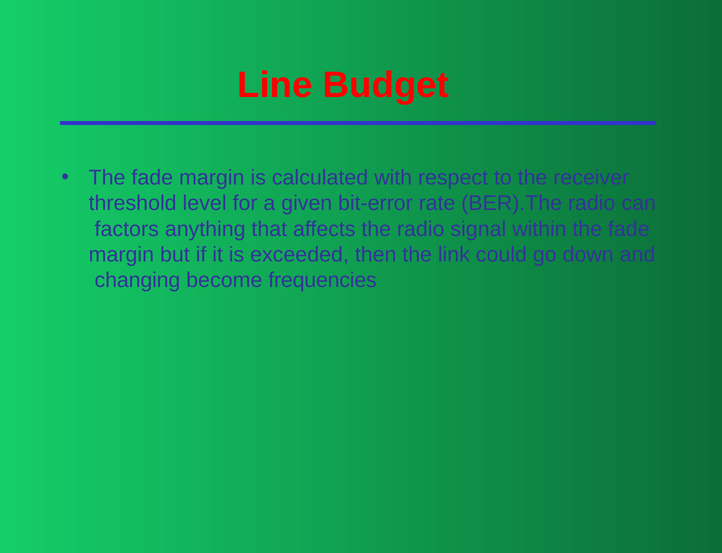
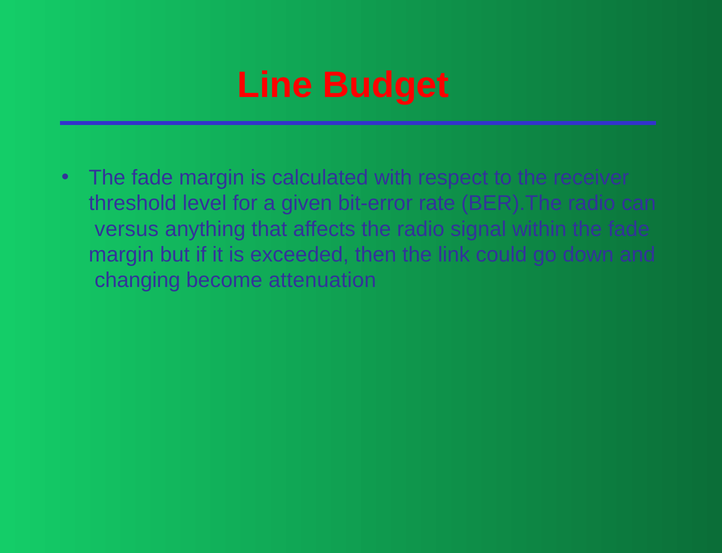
factors: factors -> versus (127, 229)
frequencies: frequencies -> attenuation (322, 281)
